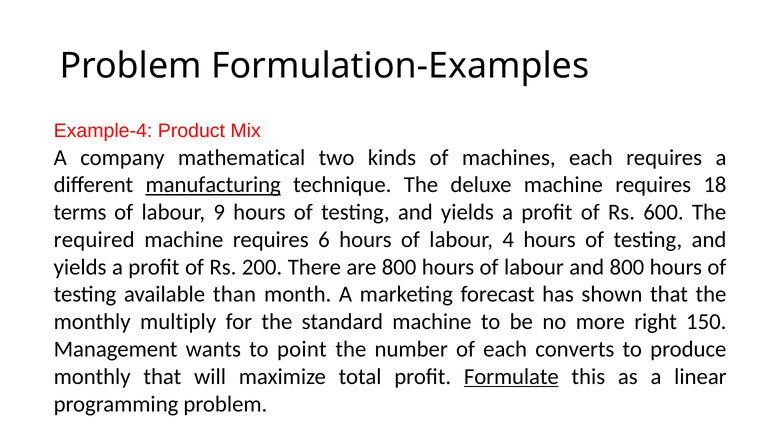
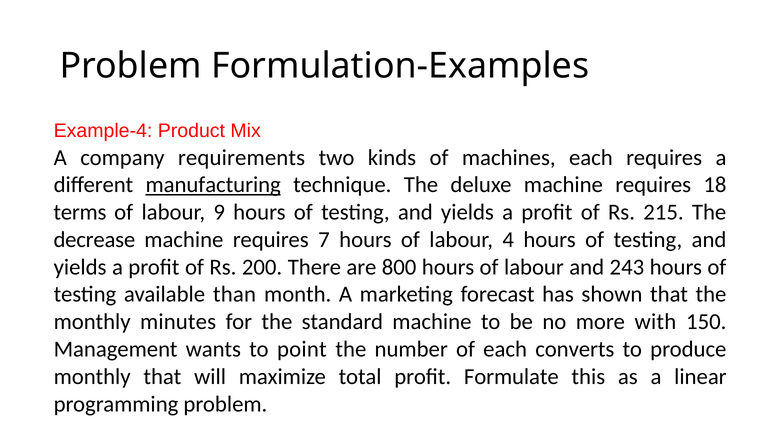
mathematical: mathematical -> requirements (242, 157)
600: 600 -> 215 (664, 212)
required: required -> decrease (94, 239)
6: 6 -> 7 (324, 239)
and 800: 800 -> 243 (627, 267)
multiply: multiply -> minutes (178, 321)
right: right -> with (655, 321)
Formulate underline: present -> none (511, 376)
